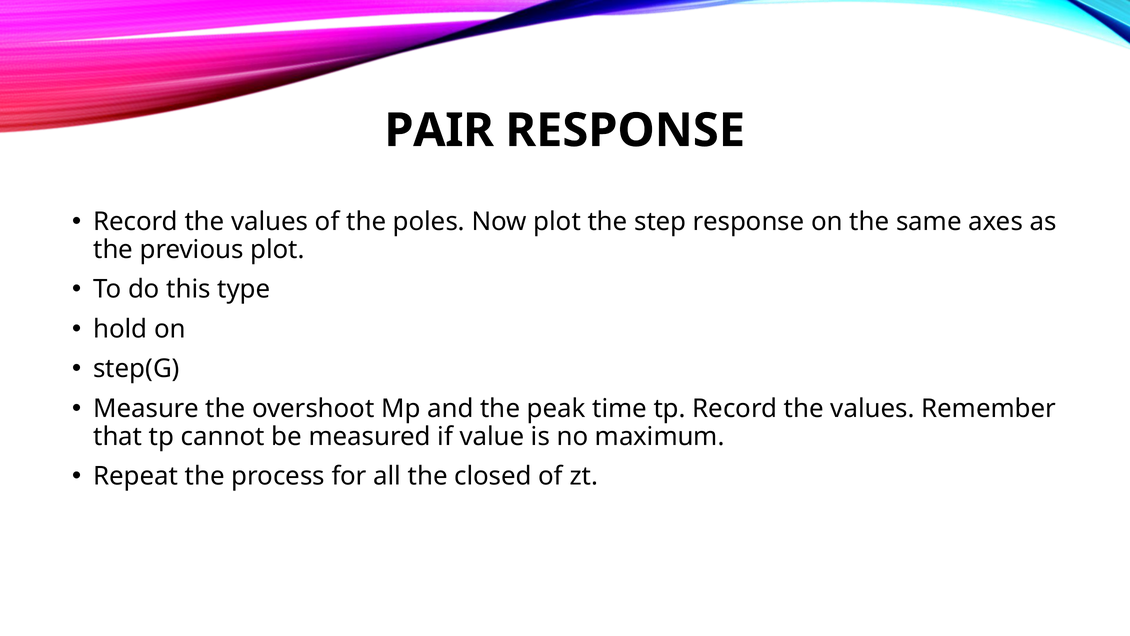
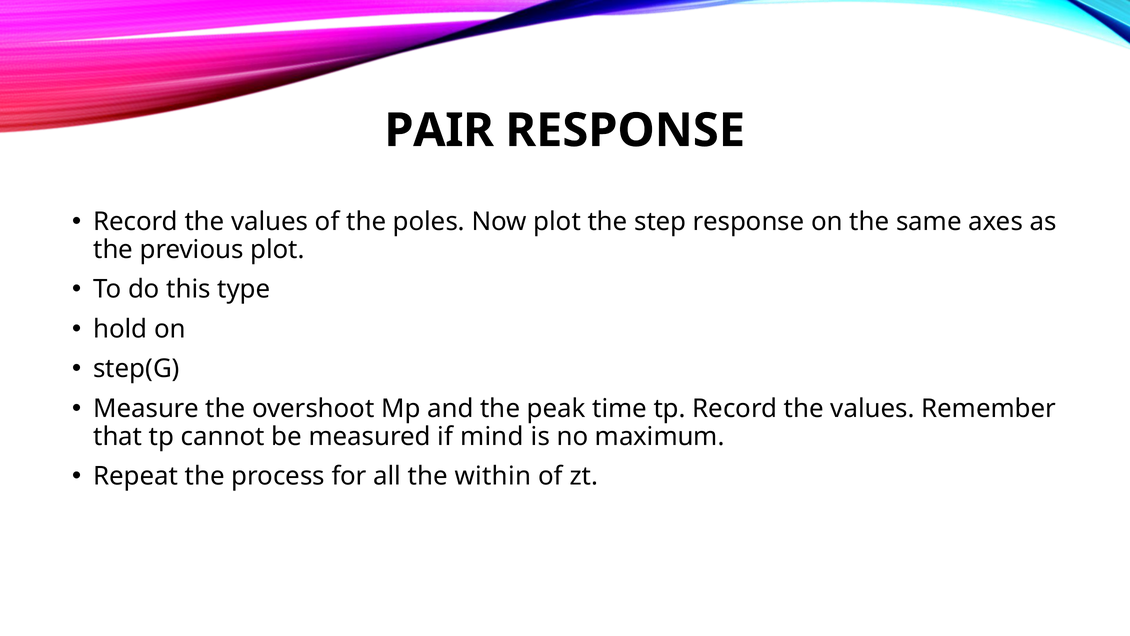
value: value -> mind (492, 436)
closed: closed -> within (493, 476)
